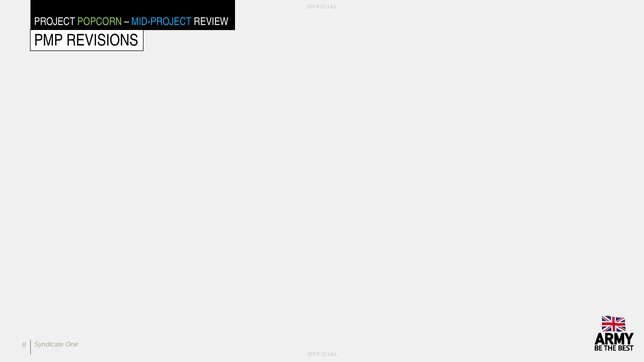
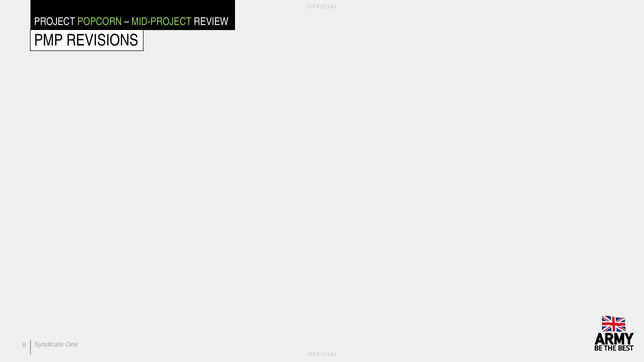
MID-PROJECT colour: light blue -> light green (161, 22)
